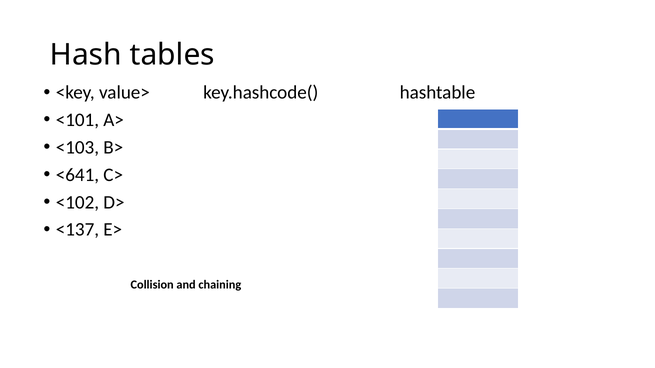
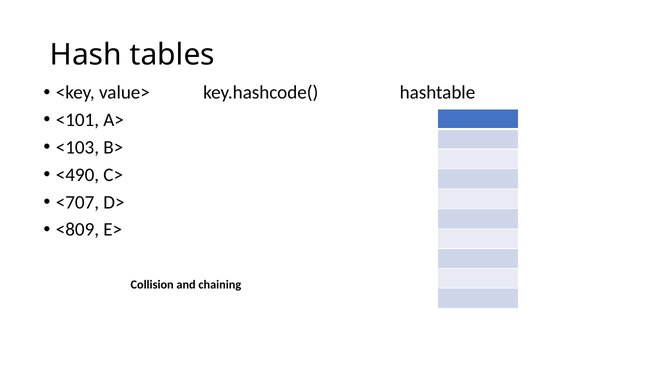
<641: <641 -> <490 (77, 175)
<102: <102 -> <707 (77, 202)
<137: <137 -> <809 (77, 230)
